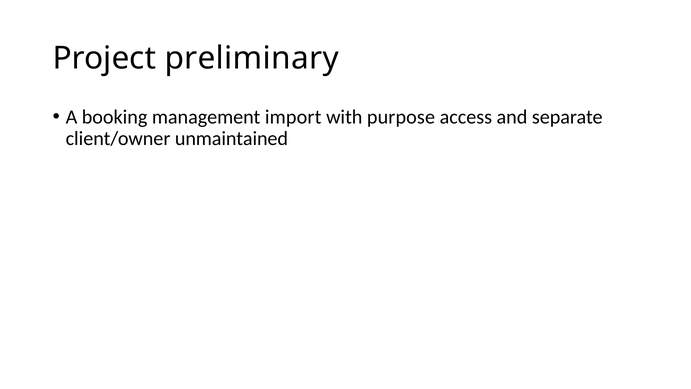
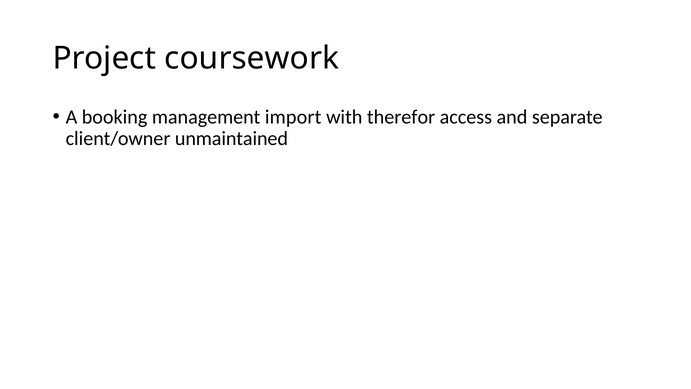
preliminary: preliminary -> coursework (252, 58)
purpose: purpose -> therefor (401, 117)
